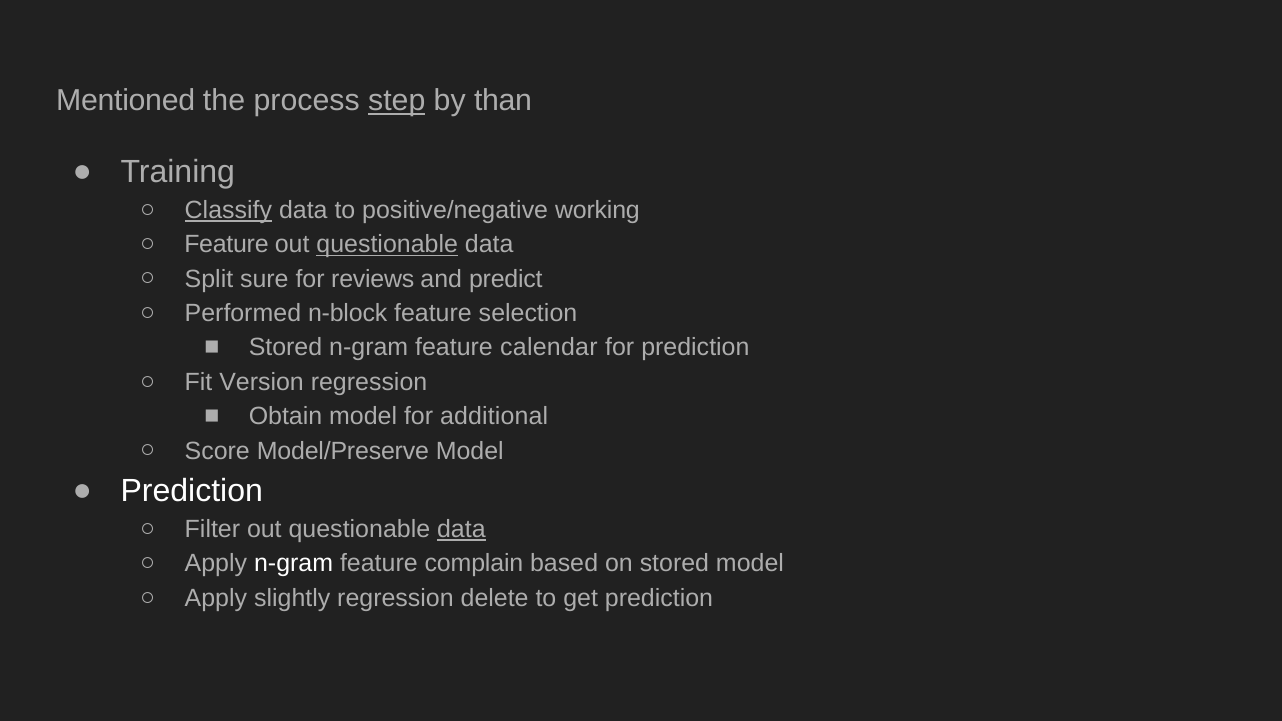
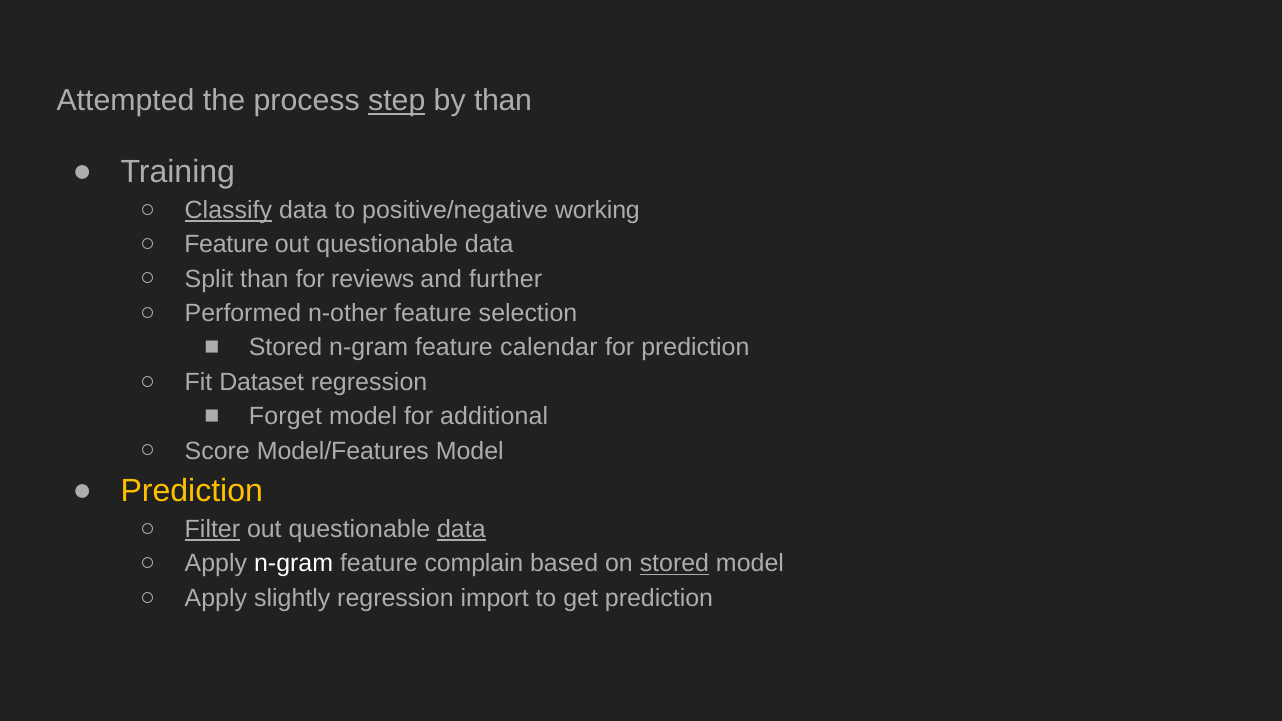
Mentioned: Mentioned -> Attempted (126, 101)
questionable underline: present -> none (387, 245)
Split sure: sure -> than (264, 279)
predict: predict -> further (506, 279)
n-block: n-block -> n-other (348, 313)
Version: Version -> Dataset (262, 382)
Obtain: Obtain -> Forget (285, 417)
Model/Preserve: Model/Preserve -> Model/Features (343, 451)
Prediction colour: white -> yellow (192, 491)
Filter underline: none -> present (212, 530)
stored underline: none -> present (674, 564)
delete: delete -> import (495, 598)
